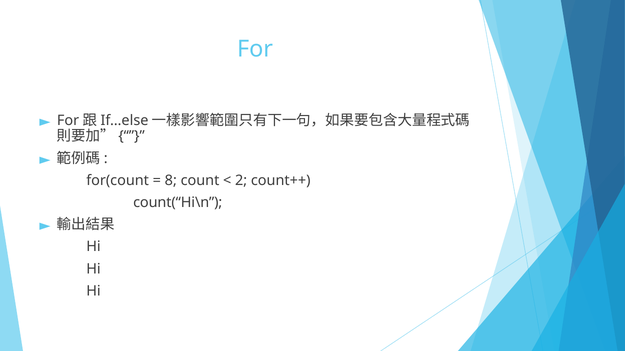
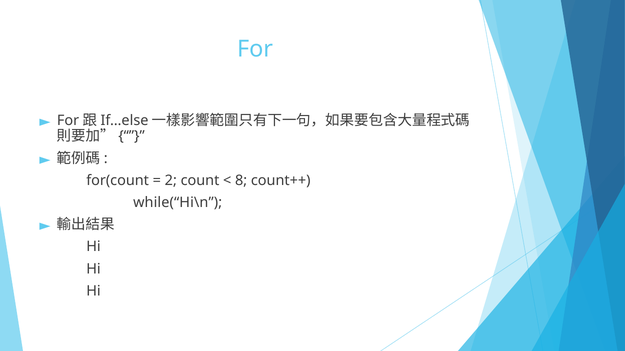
8: 8 -> 2 (171, 181)
2: 2 -> 8 (241, 181)
count(“Hi\n: count(“Hi\n -> while(“Hi\n (178, 203)
